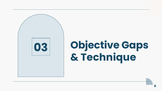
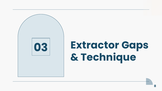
Objective: Objective -> Extractor (95, 45)
